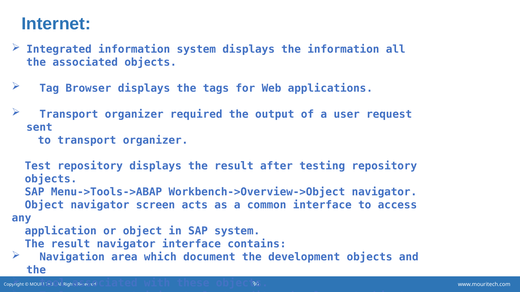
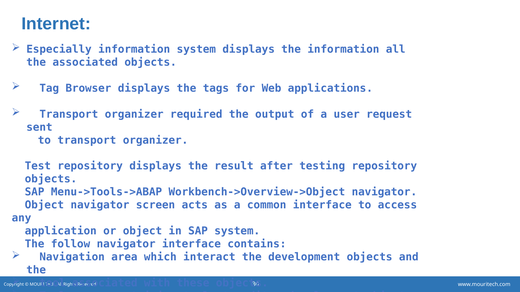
Integrated: Integrated -> Especially (59, 49)
result: result -> follow (71, 244)
document: document -> interact (209, 257)
